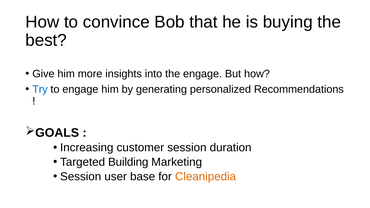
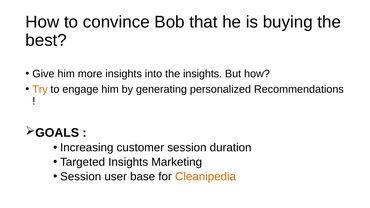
the engage: engage -> insights (203, 74)
Try colour: blue -> orange (40, 89)
Targeted Building: Building -> Insights (128, 162)
